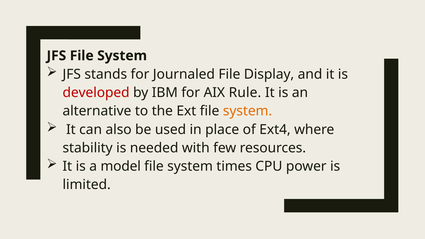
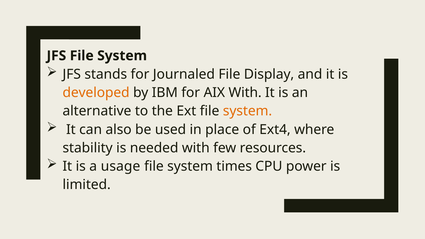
developed colour: red -> orange (96, 93)
AIX Rule: Rule -> With (245, 93)
model: model -> usage (121, 166)
